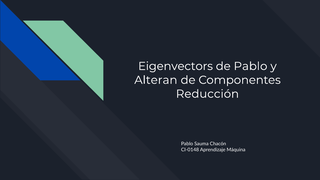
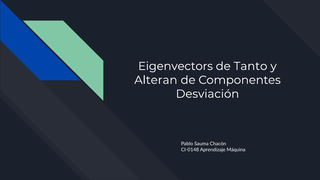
de Pablo: Pablo -> Tanto (250, 66)
Reducción: Reducción -> Desviación (207, 94)
